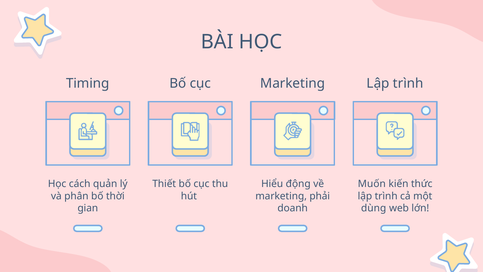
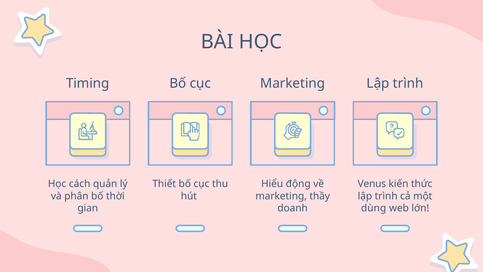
Muốn: Muốn -> Venus (372, 184)
phải: phải -> thầy (320, 196)
